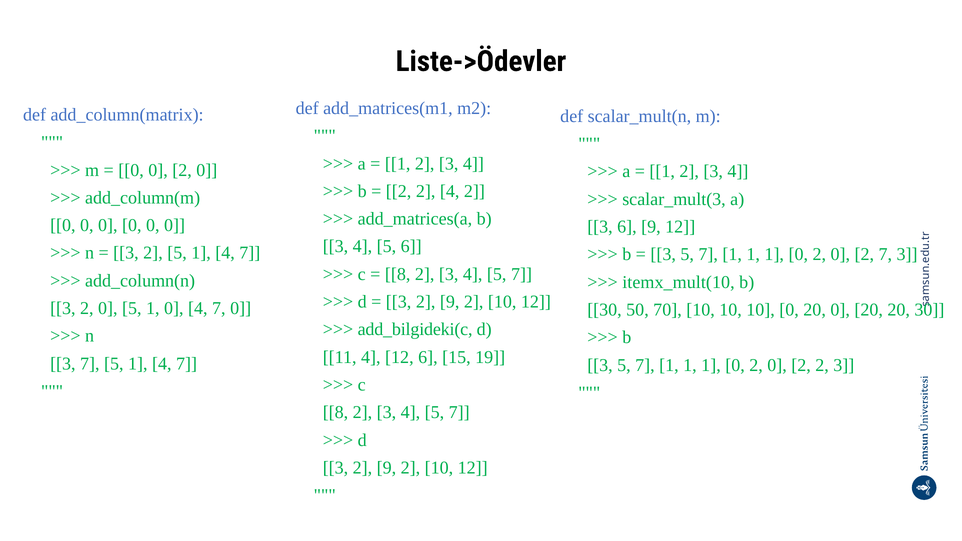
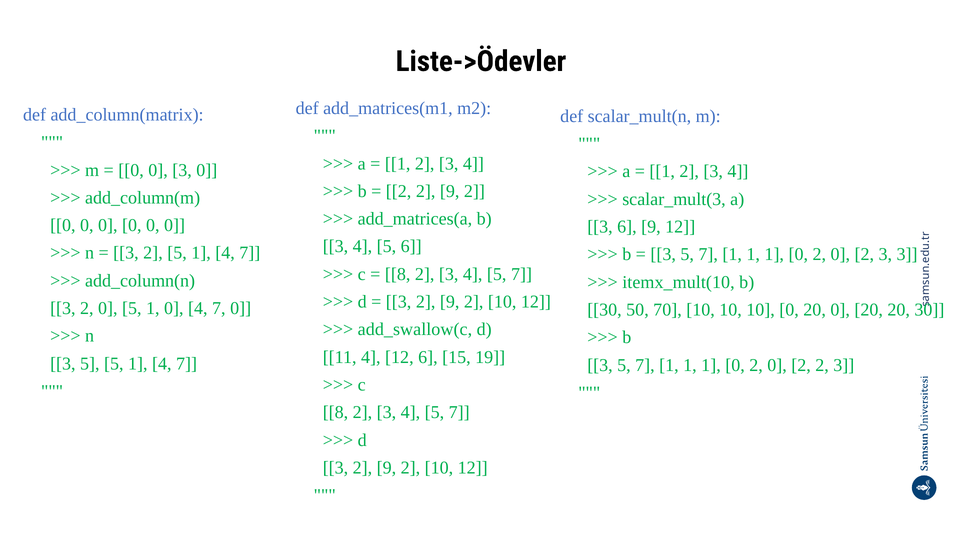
0 0 2: 2 -> 3 (182, 170)
2 2 4: 4 -> 9 (450, 191)
0 2 7: 7 -> 3 (885, 254)
add_bilgideki(c: add_bilgideki(c -> add_swallow(c (415, 330)
7: 7 -> 5 (90, 364)
